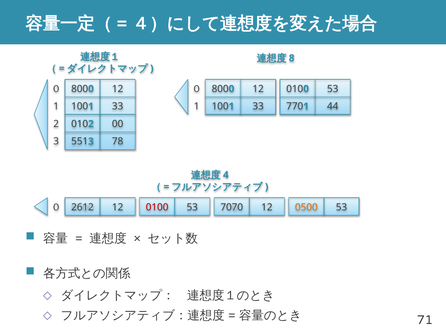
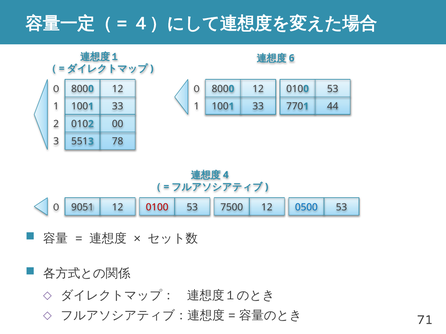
8: 8 -> 6 (292, 58)
7070: 7070 -> 7500 (232, 207)
0500 colour: orange -> blue (306, 207)
2612: 2612 -> 9051 (83, 207)
